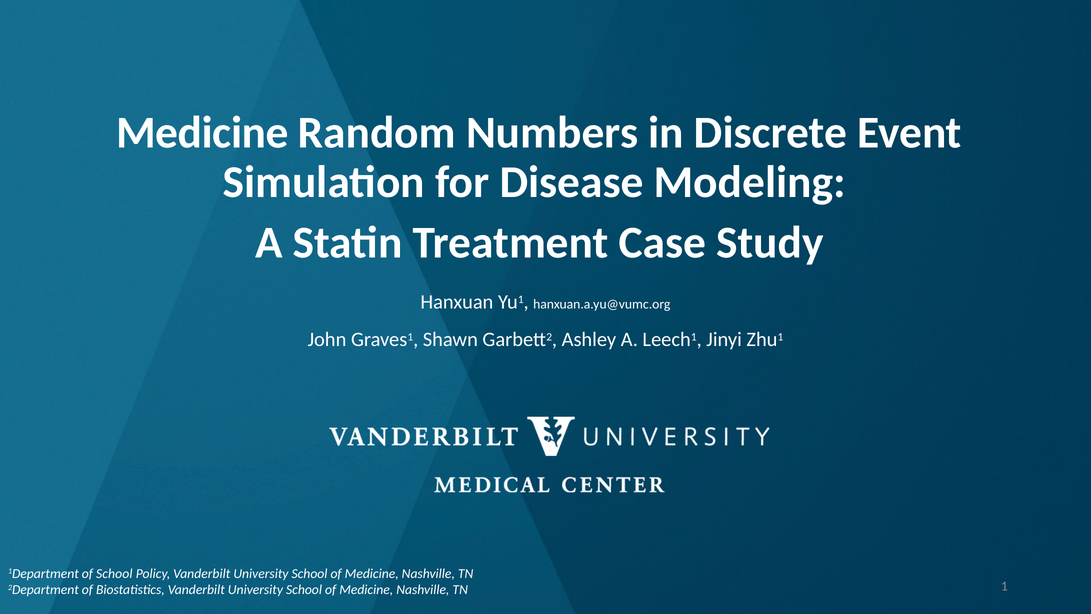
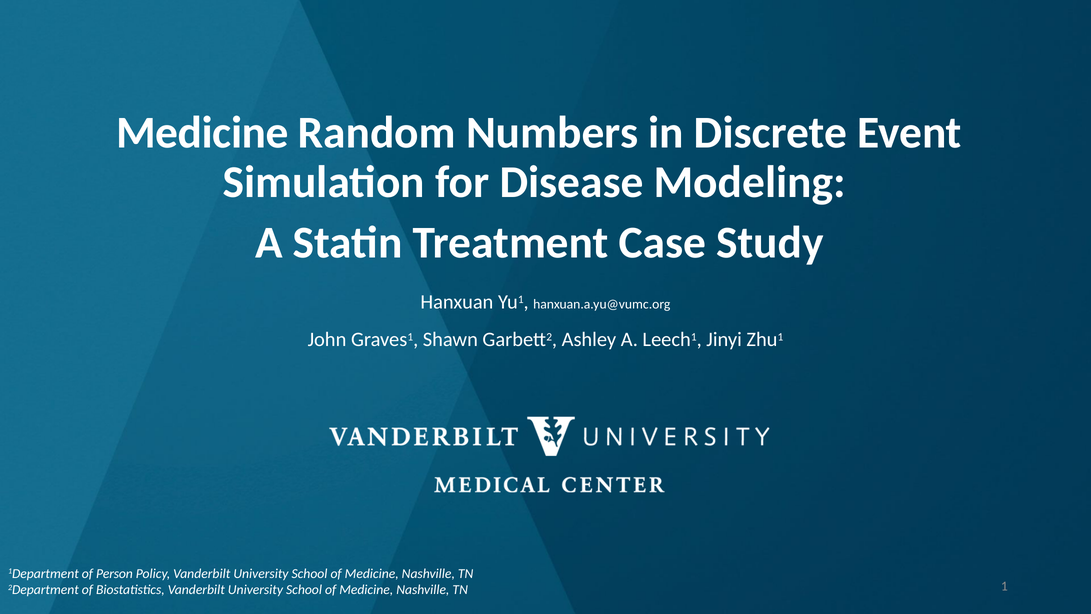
of School: School -> Person (114, 573)
